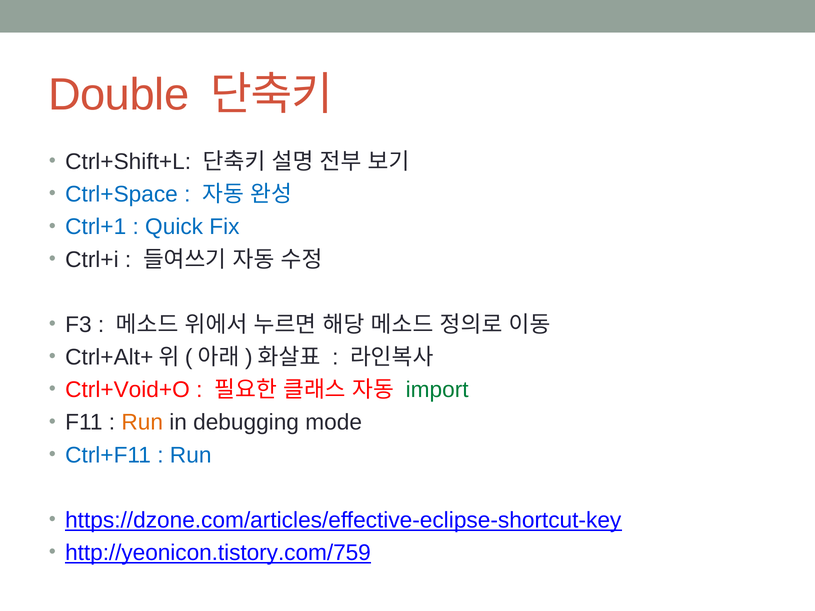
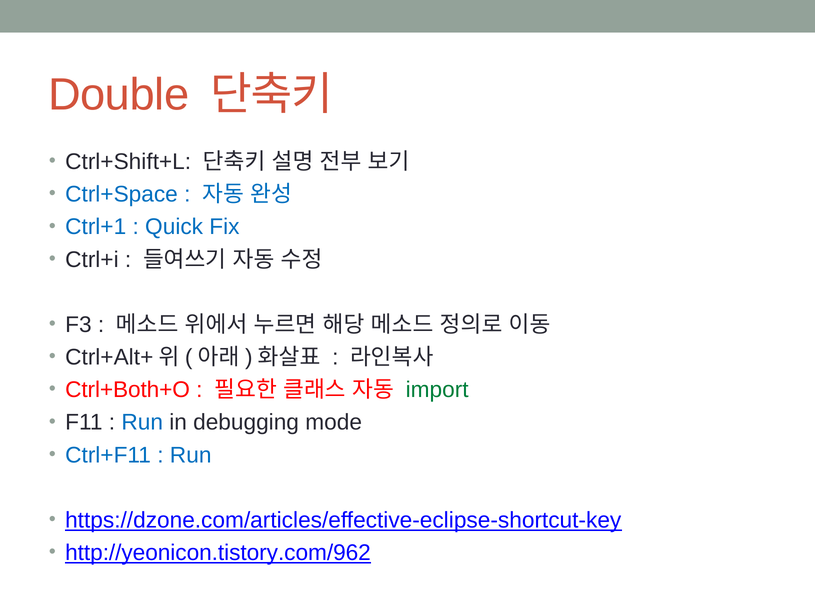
Ctrl+Void+O: Ctrl+Void+O -> Ctrl+Both+O (128, 390)
Run colour: orange -> blue (142, 423)
http://yeonicon.tistory.com/759: http://yeonicon.tistory.com/759 -> http://yeonicon.tistory.com/962 (218, 553)
